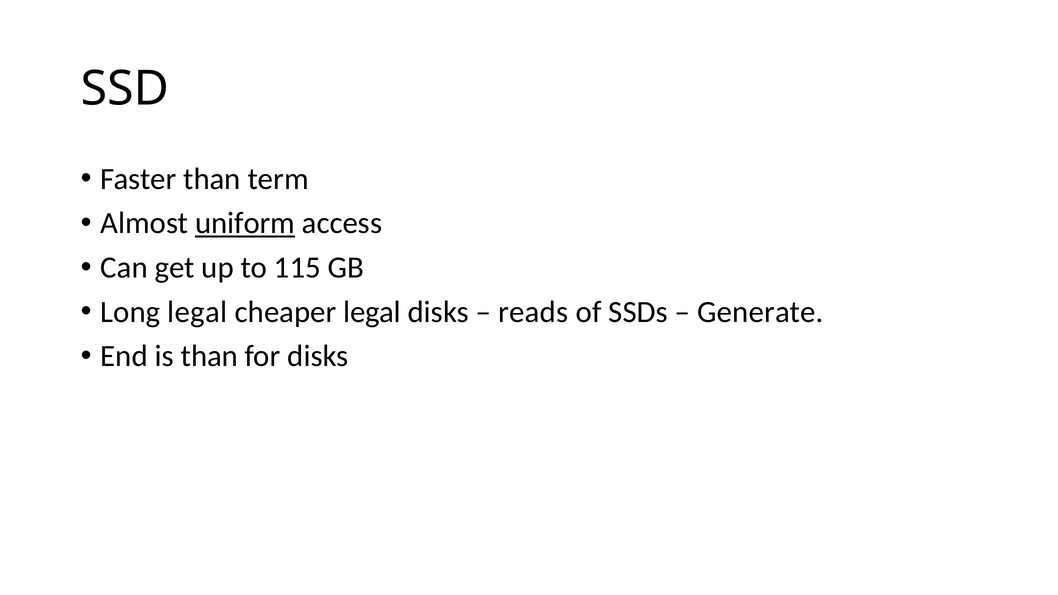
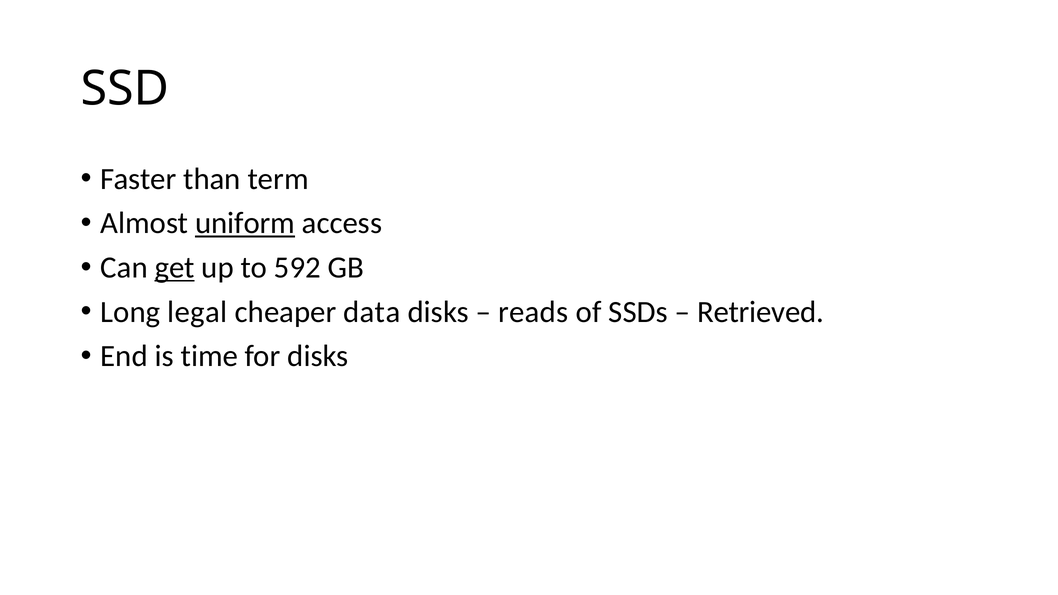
get underline: none -> present (175, 268)
115: 115 -> 592 (297, 268)
cheaper legal: legal -> data (372, 312)
Generate: Generate -> Retrieved (761, 312)
is than: than -> time (209, 356)
